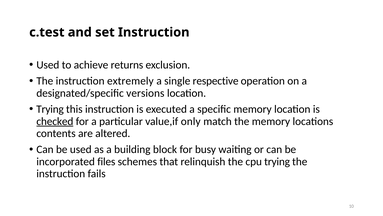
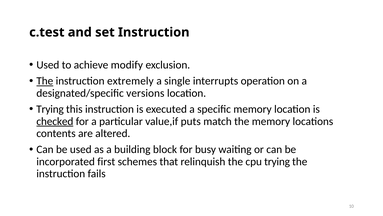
returns: returns -> modify (127, 65)
The underline: none -> present (45, 81)
respective: respective -> interrupts (216, 81)
only: only -> puts (191, 121)
files: files -> first (106, 161)
